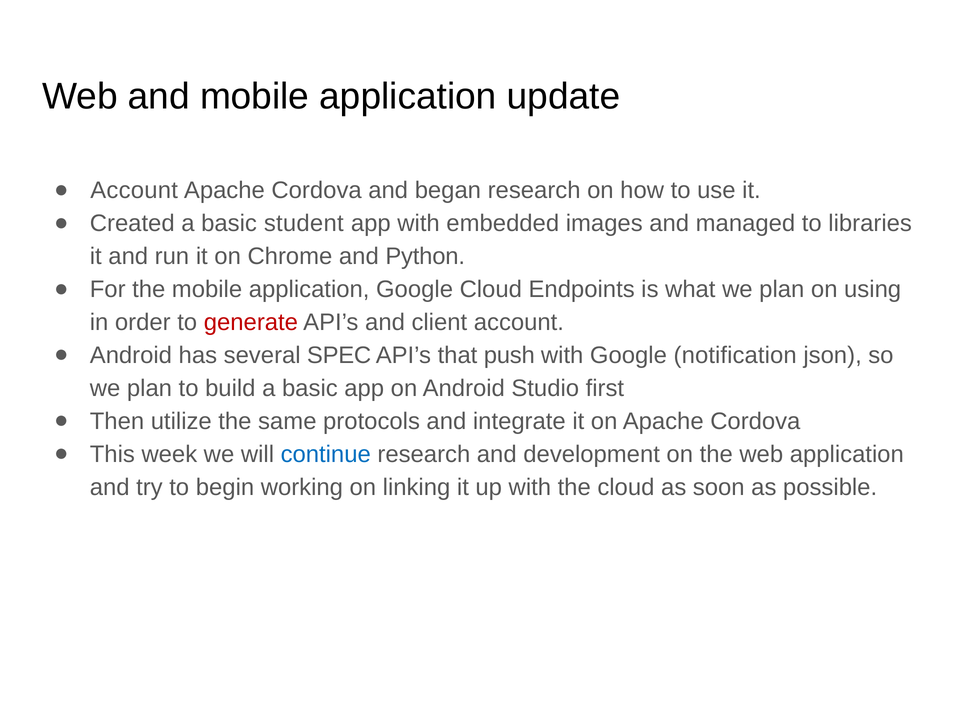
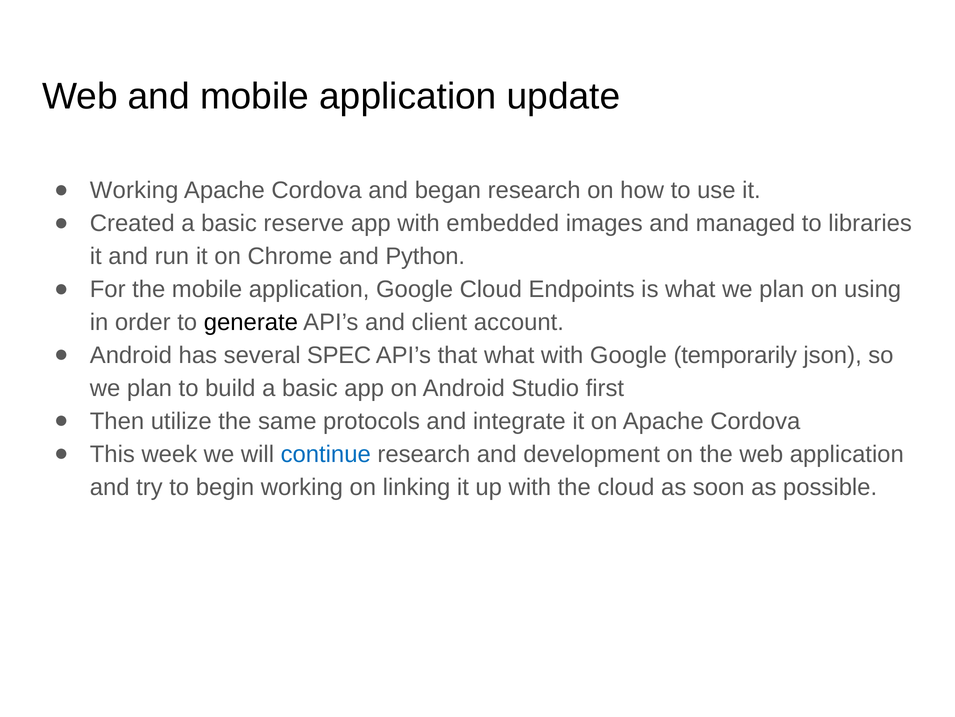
Account: Account -> Working (134, 190)
student: student -> reserve (304, 223)
generate colour: red -> black (251, 322)
that push: push -> what (509, 355)
notification: notification -> temporarily (735, 355)
